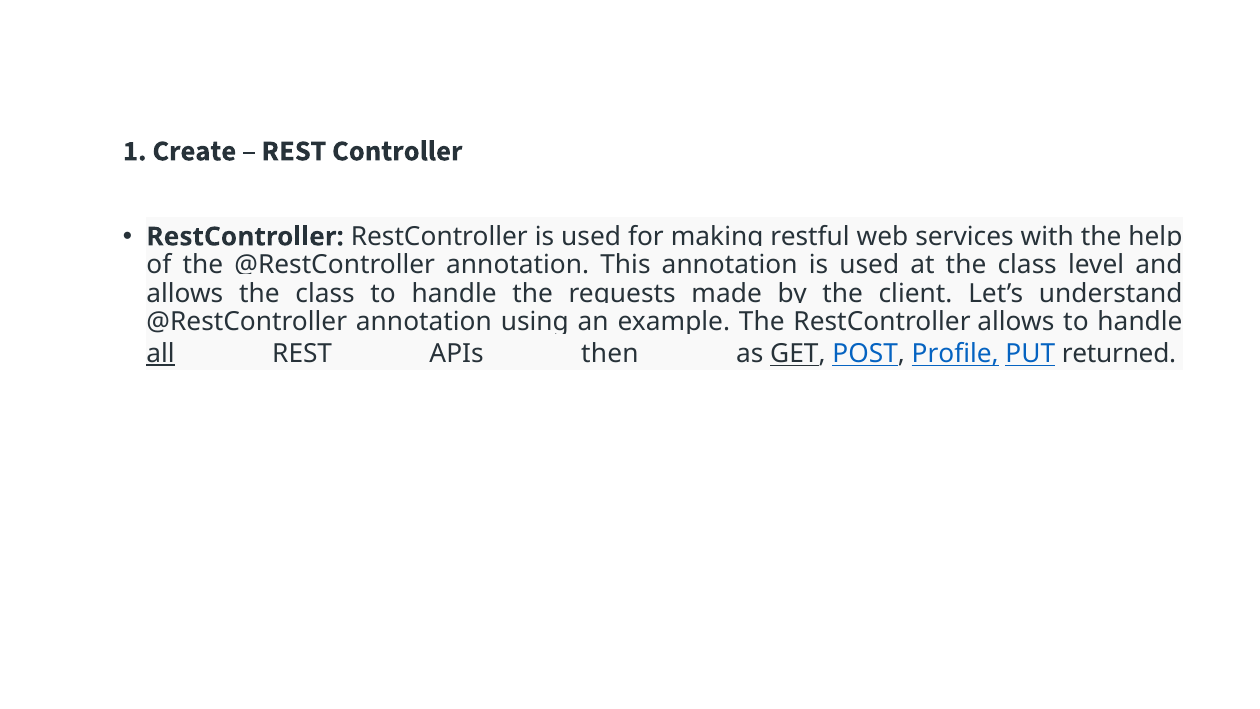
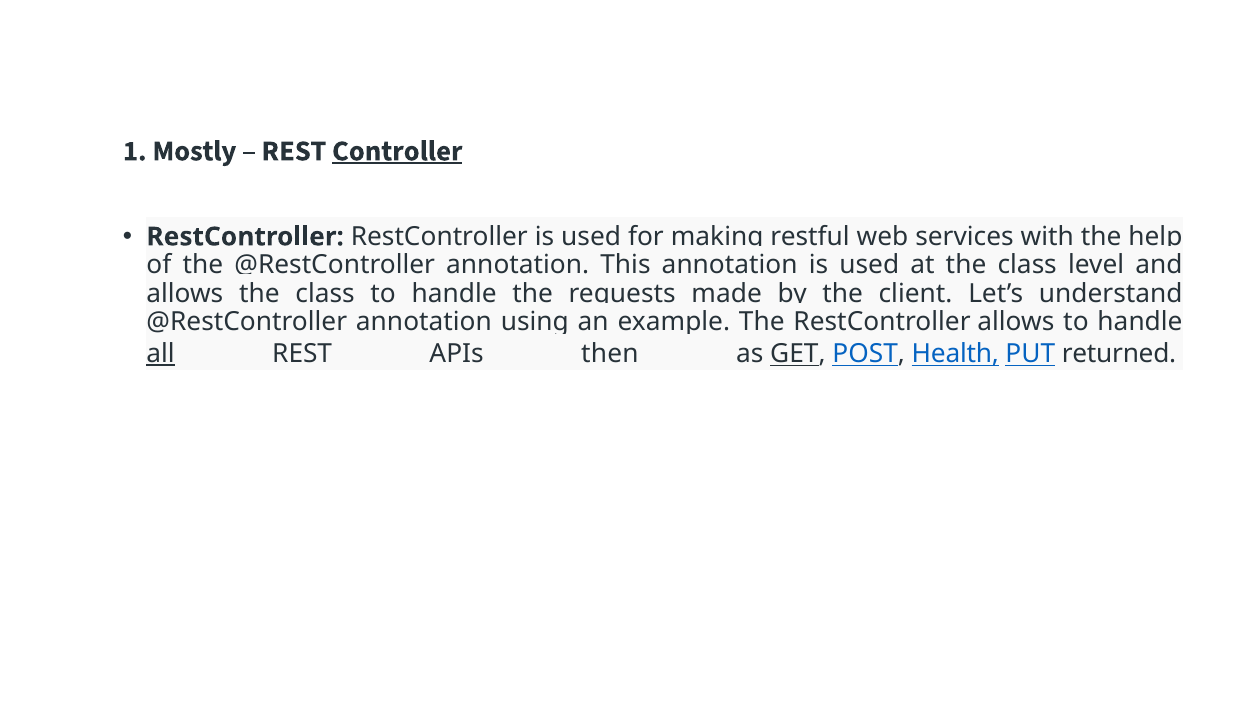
Create: Create -> Mostly (194, 151)
Controller underline: none -> present (397, 151)
Profile: Profile -> Health (955, 353)
